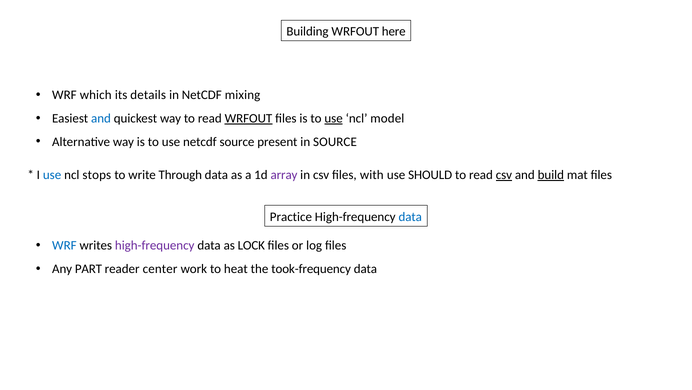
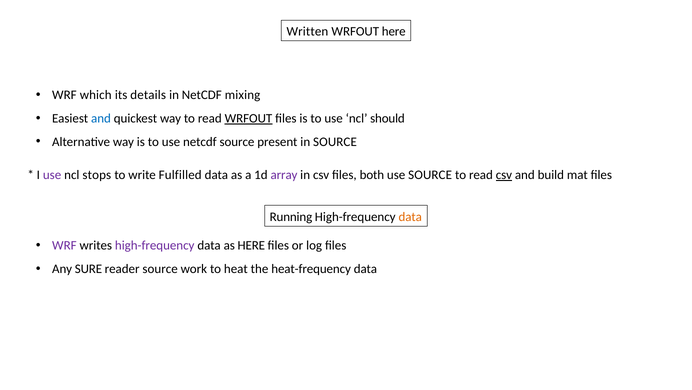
Building: Building -> Written (307, 31)
use underline: present -> none (334, 118)
model: model -> should (387, 118)
use colour: blue -> purple (52, 174)
Through: Through -> Fulfilled (180, 174)
with: with -> both (372, 174)
use SHOULD: SHOULD -> SOURCE (430, 174)
build underline: present -> none (551, 174)
Practice: Practice -> Running (291, 216)
data colour: blue -> orange (410, 216)
WRF colour: blue -> purple (64, 245)
as LOCK: LOCK -> HERE (251, 245)
PART: PART -> SURE (88, 268)
reader center: center -> source (160, 268)
took-frequency: took-frequency -> heat-frequency (311, 268)
